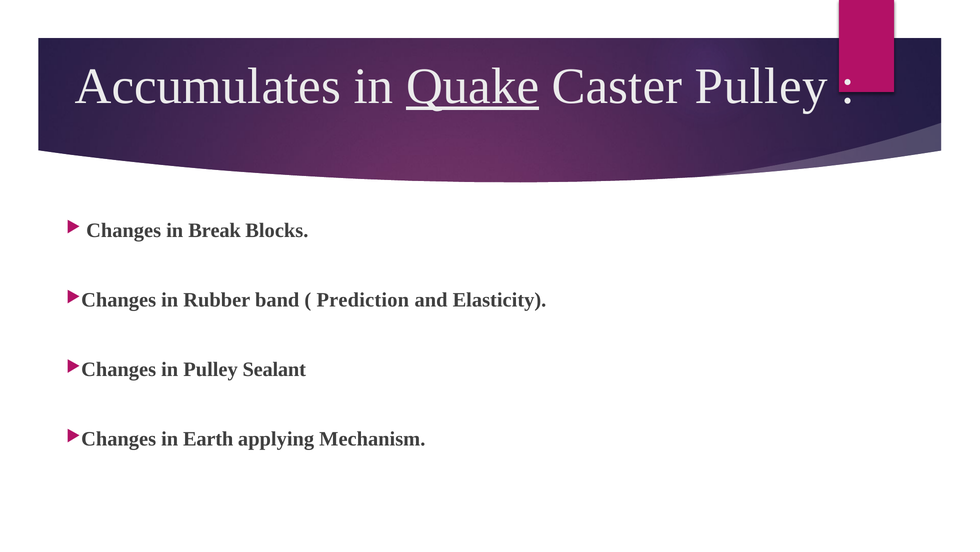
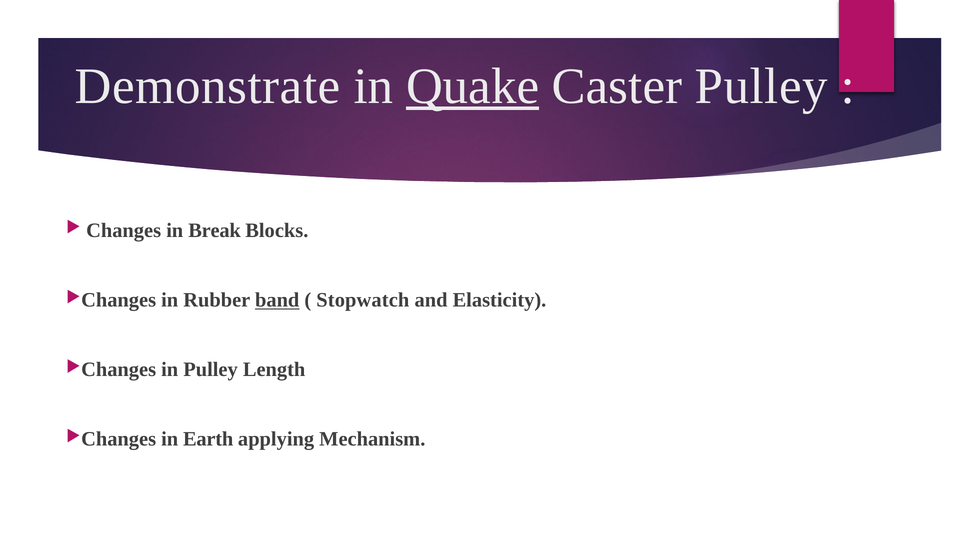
Accumulates: Accumulates -> Demonstrate (208, 86)
band underline: none -> present (277, 300)
Prediction: Prediction -> Stopwatch (363, 300)
Sealant: Sealant -> Length (274, 369)
